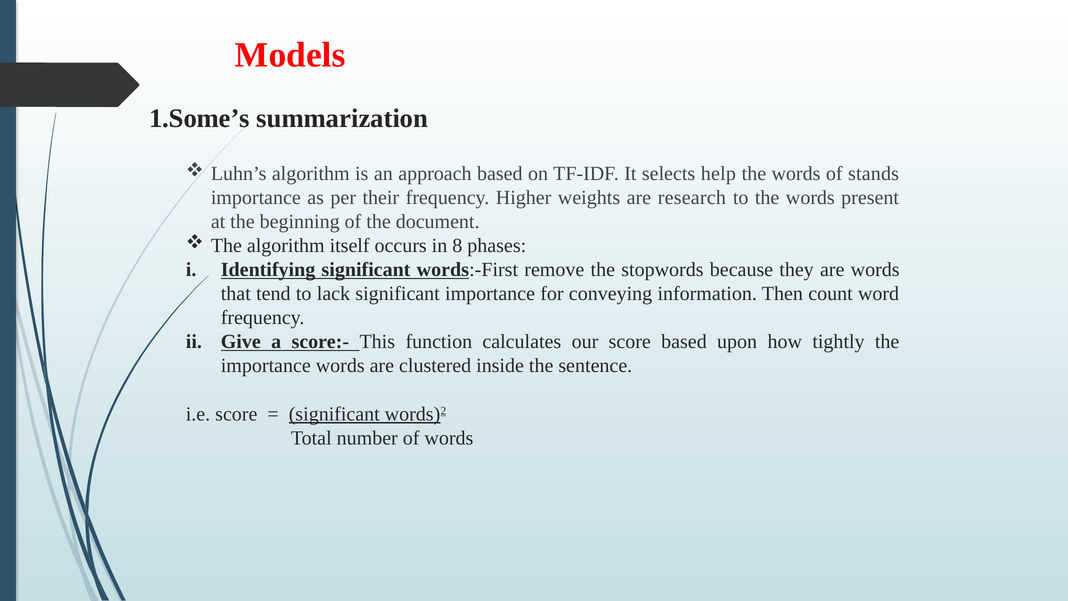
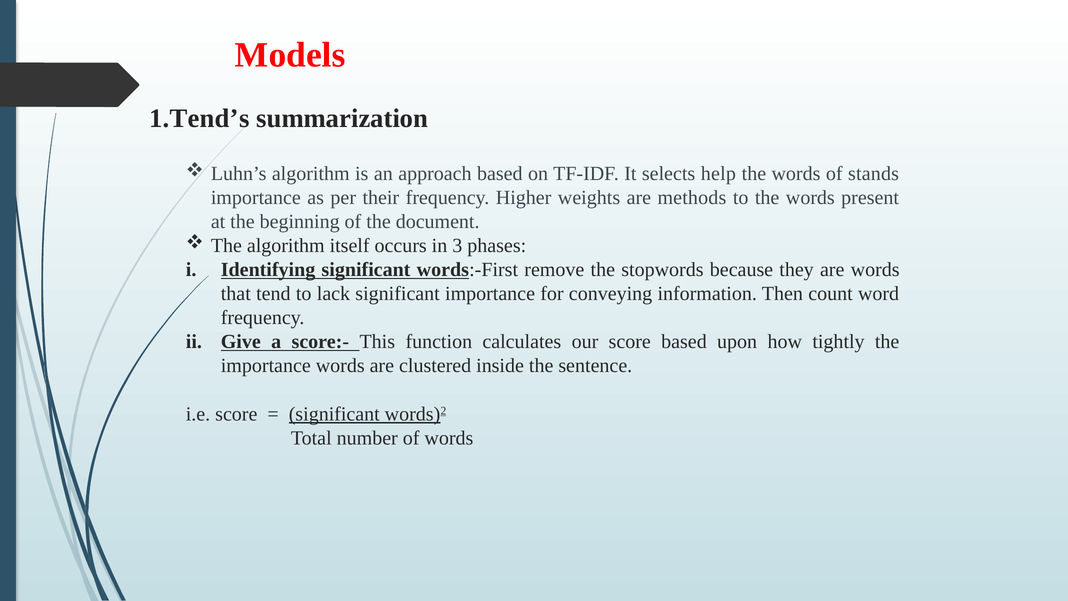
1.Some’s: 1.Some’s -> 1.Tend’s (199, 118)
research: research -> methods (692, 197)
8: 8 -> 3 (457, 246)
